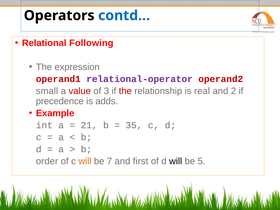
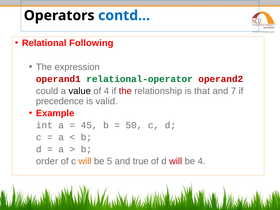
relational-operator colour: purple -> green (140, 79)
small: small -> could (47, 91)
value colour: red -> black (80, 91)
of 3: 3 -> 4 (106, 91)
real: real -> that (202, 91)
2: 2 -> 7 (233, 91)
adds: adds -> valid (107, 101)
21: 21 -> 45 (89, 125)
35: 35 -> 50 (134, 125)
7: 7 -> 5 (109, 161)
first: first -> true (141, 161)
will colour: black -> red (176, 161)
be 5: 5 -> 4 (202, 161)
